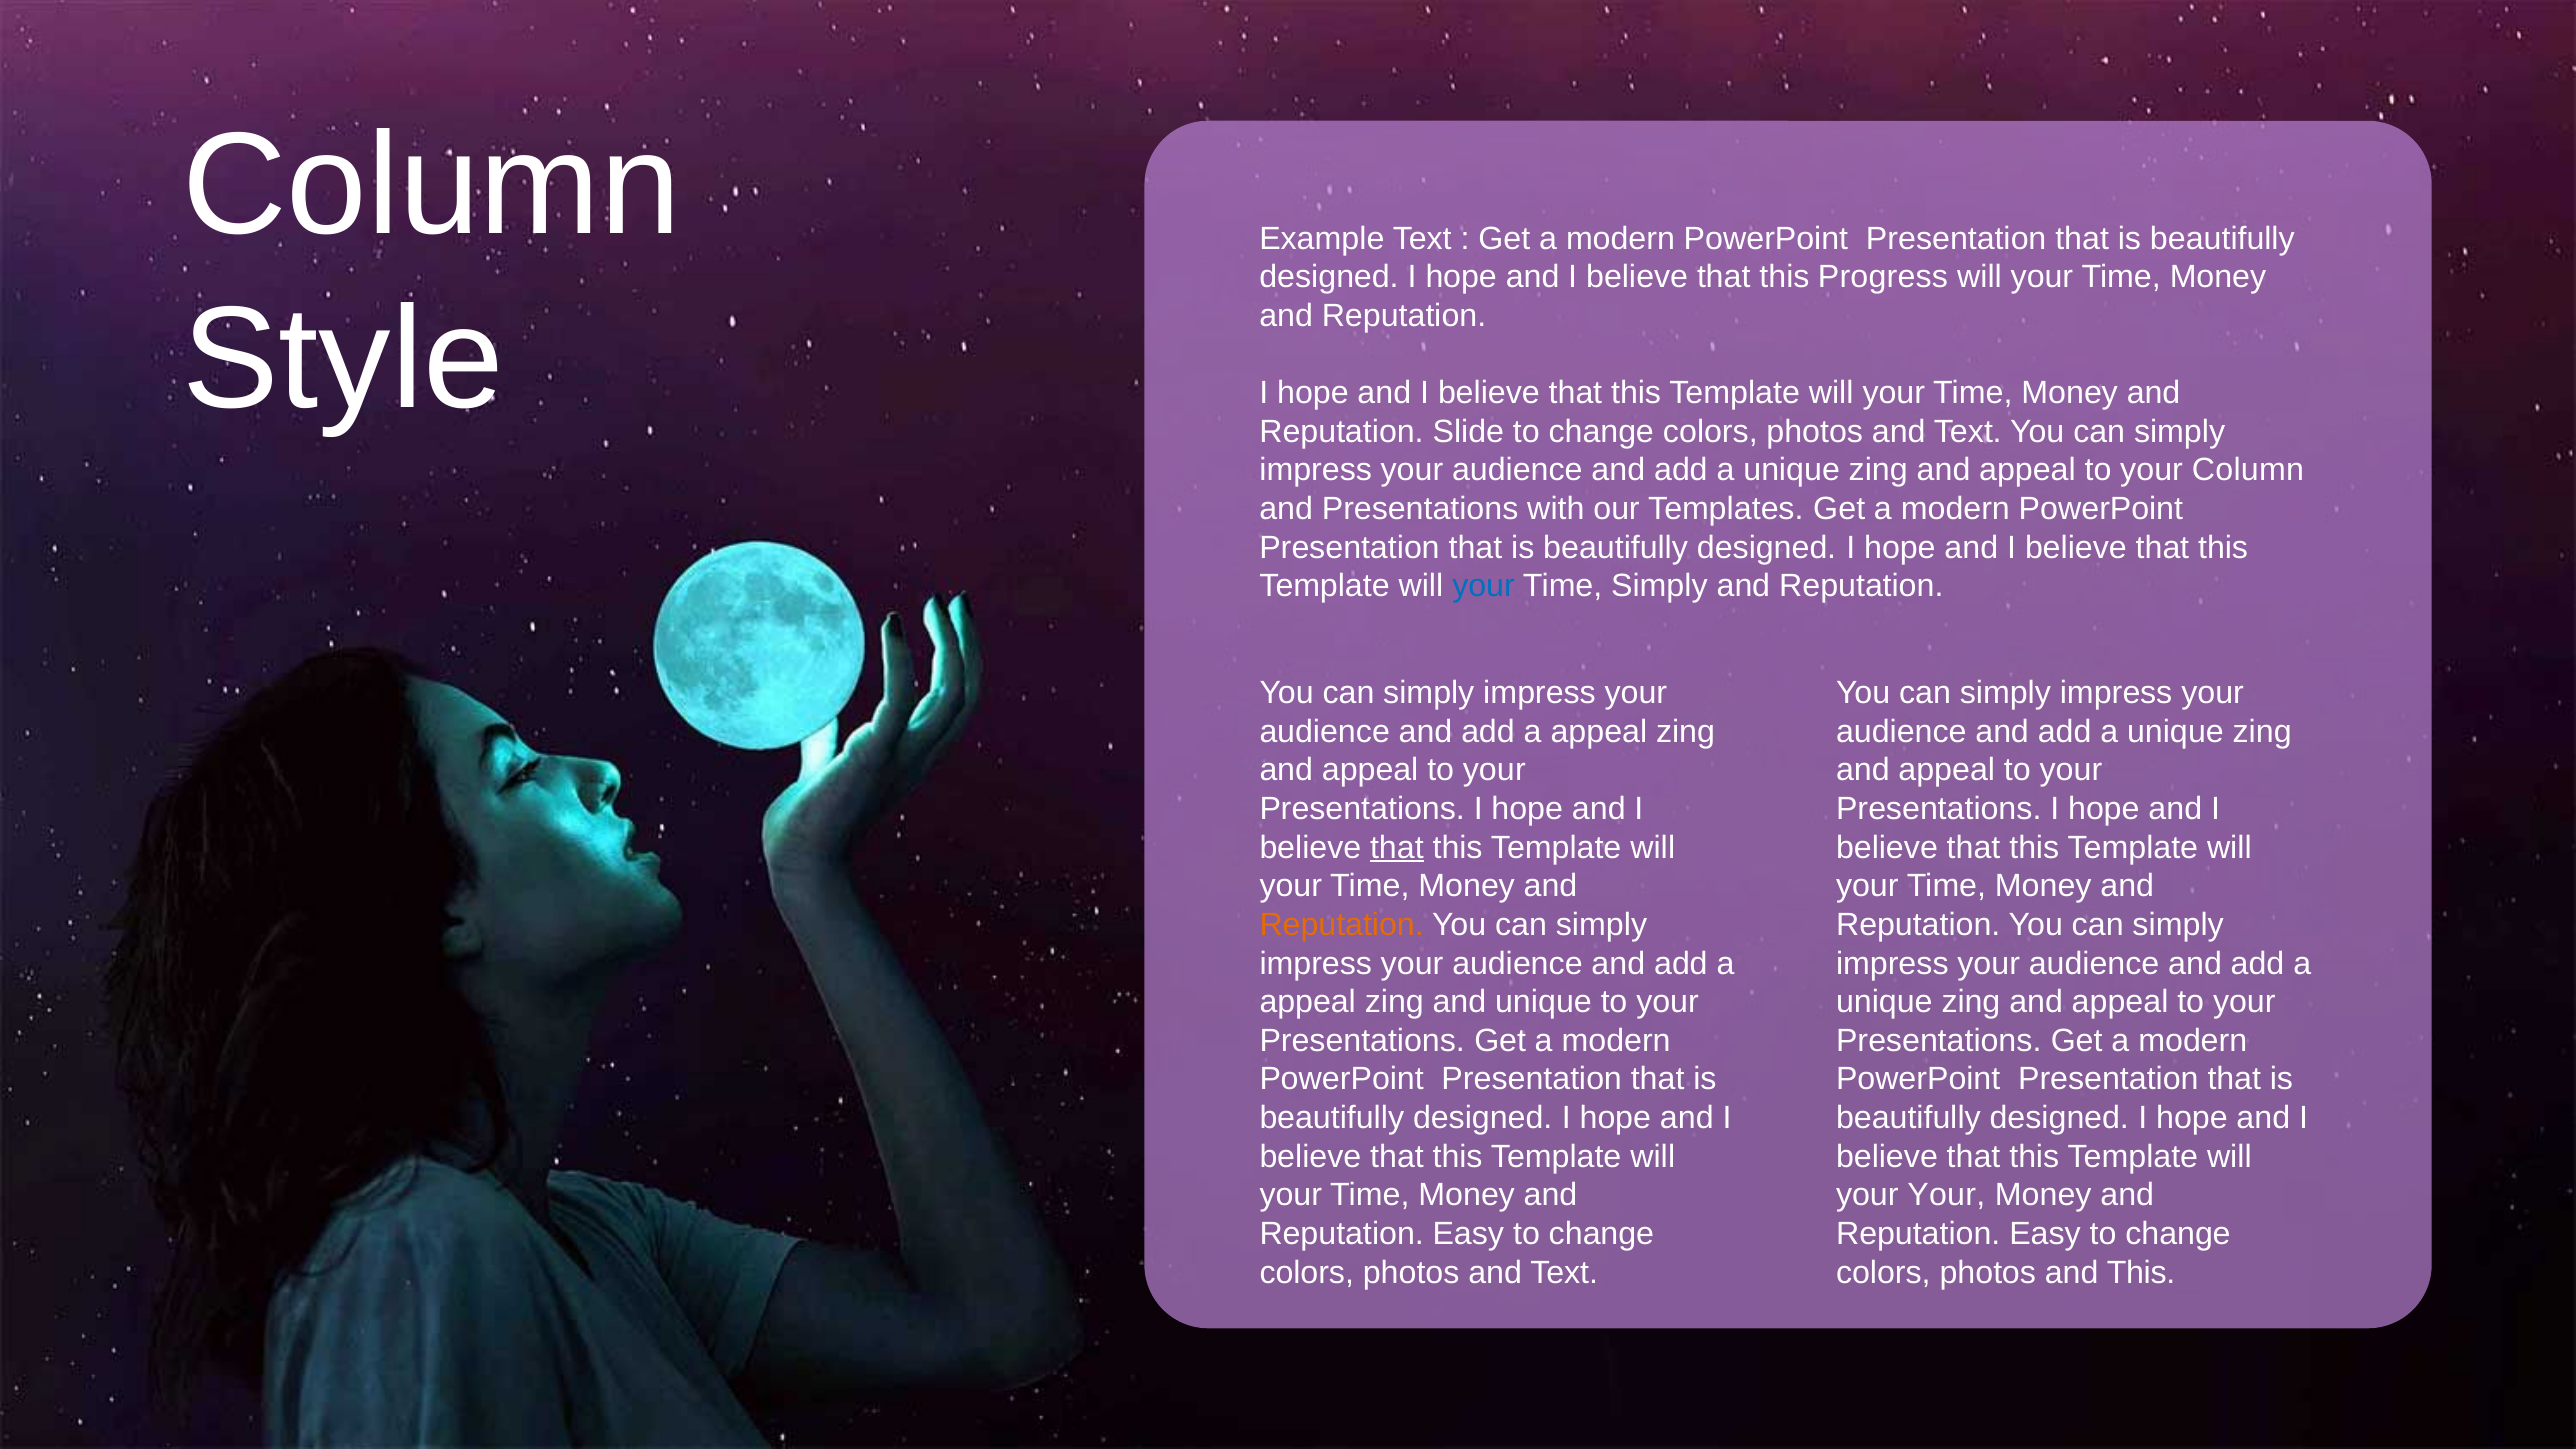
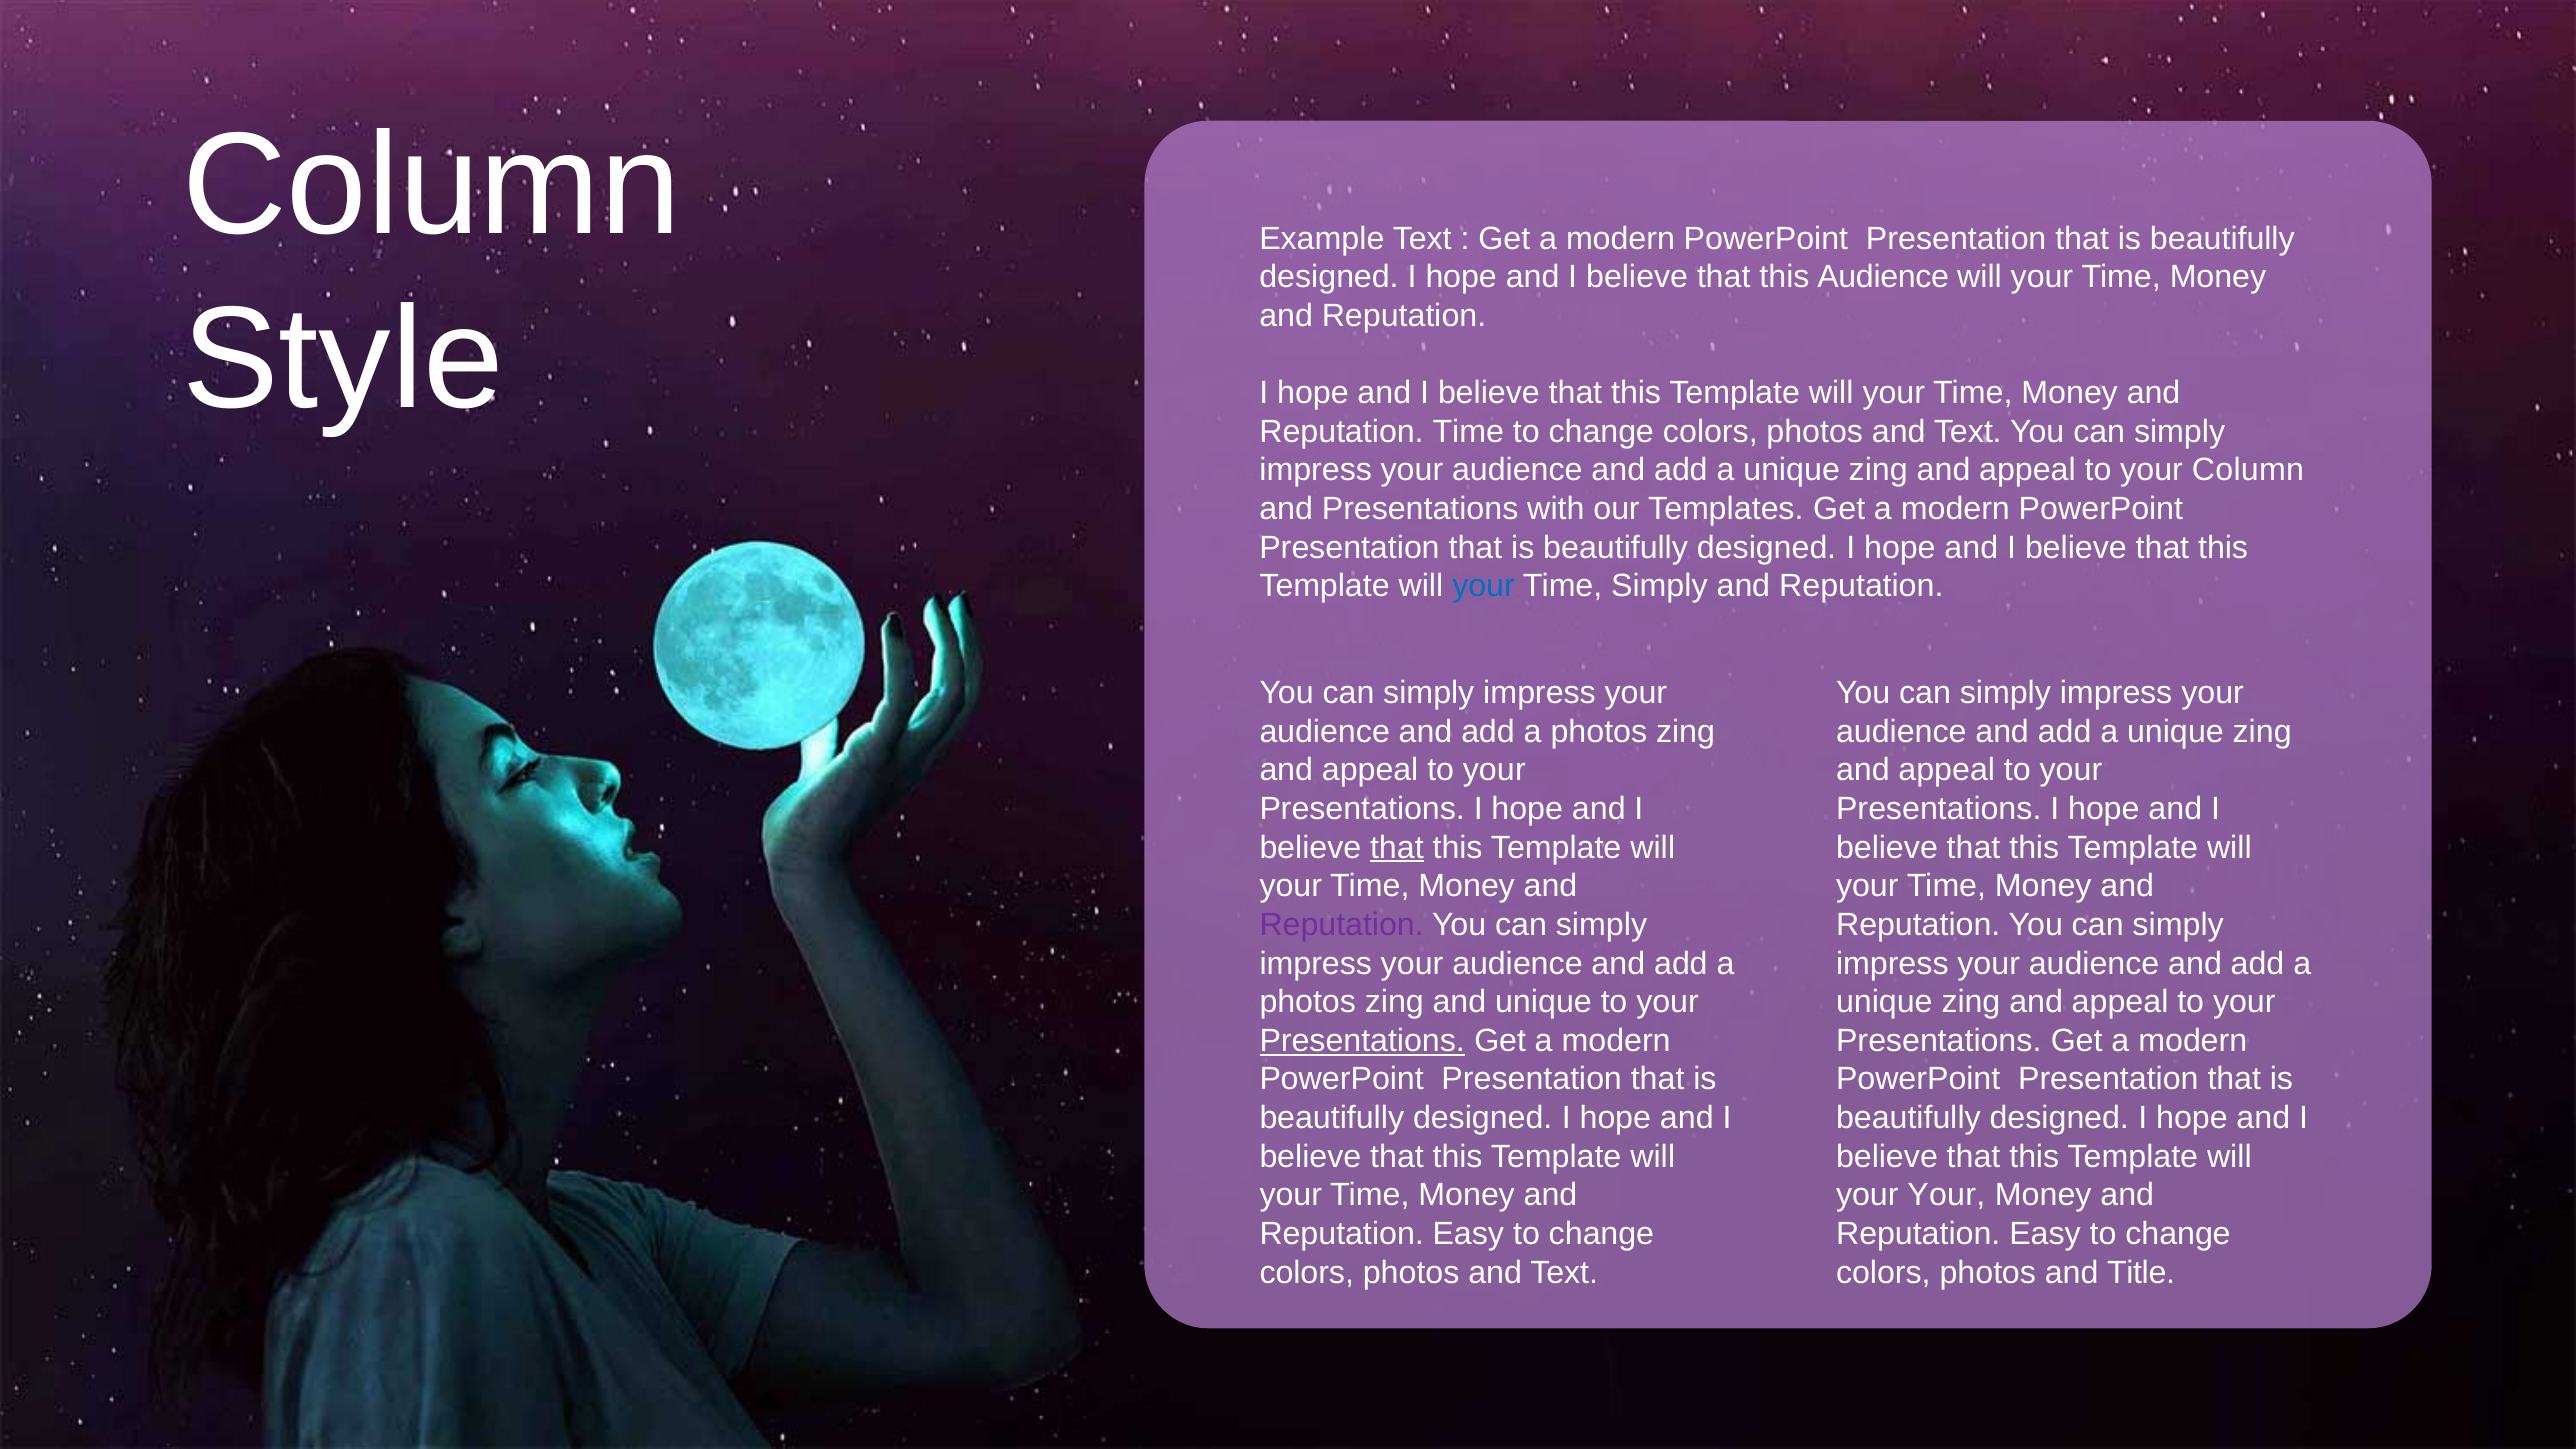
this Progress: Progress -> Audience (1883, 277)
Reputation Slide: Slide -> Time (1468, 432)
appeal: appeal -> photos (1599, 732)
Reputation colour: orange -> purple (1342, 925)
appeal: appeal -> photos (1308, 1002)
Presentations underline: none -> present (1362, 1041)
and This: This -> Title (2141, 1273)
